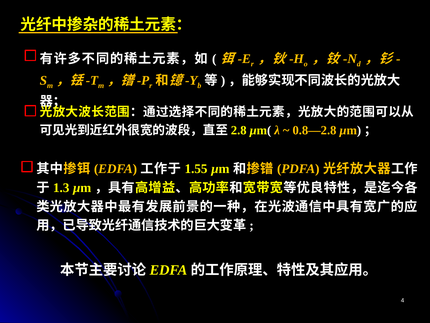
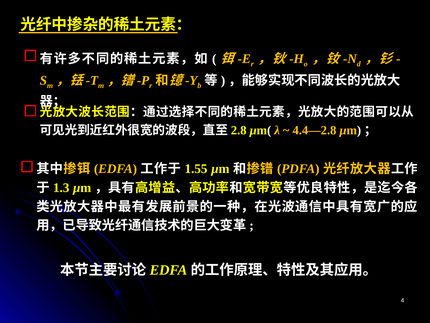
0.8—2.8: 0.8—2.8 -> 4.4—2.8 (314, 130)
